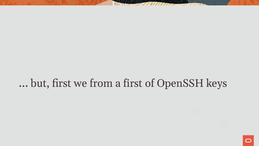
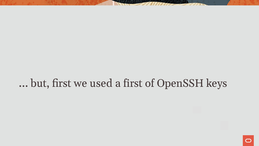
from: from -> used (101, 83)
